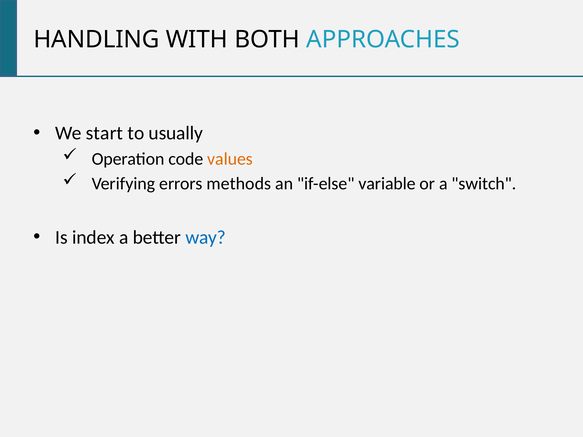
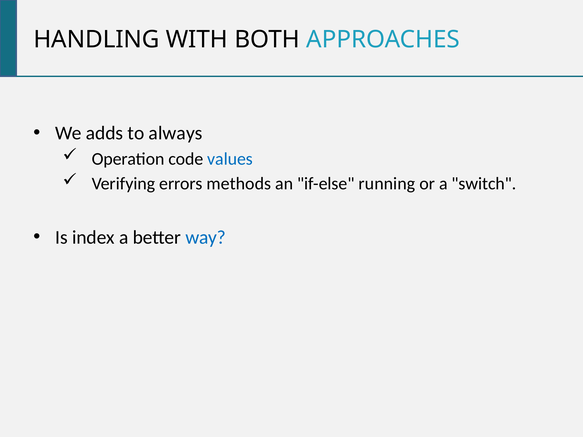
start: start -> adds (105, 133)
usually: usually -> always (176, 133)
values colour: orange -> blue (230, 159)
variable: variable -> running (387, 184)
